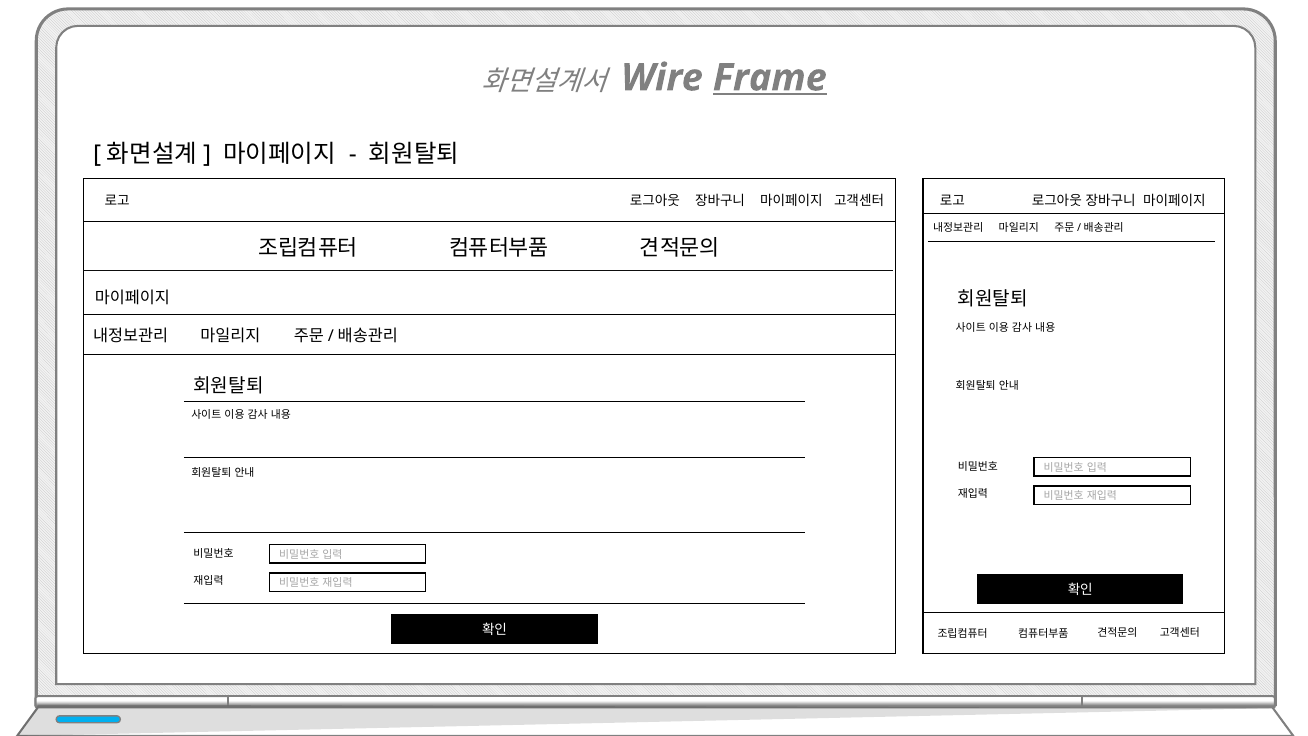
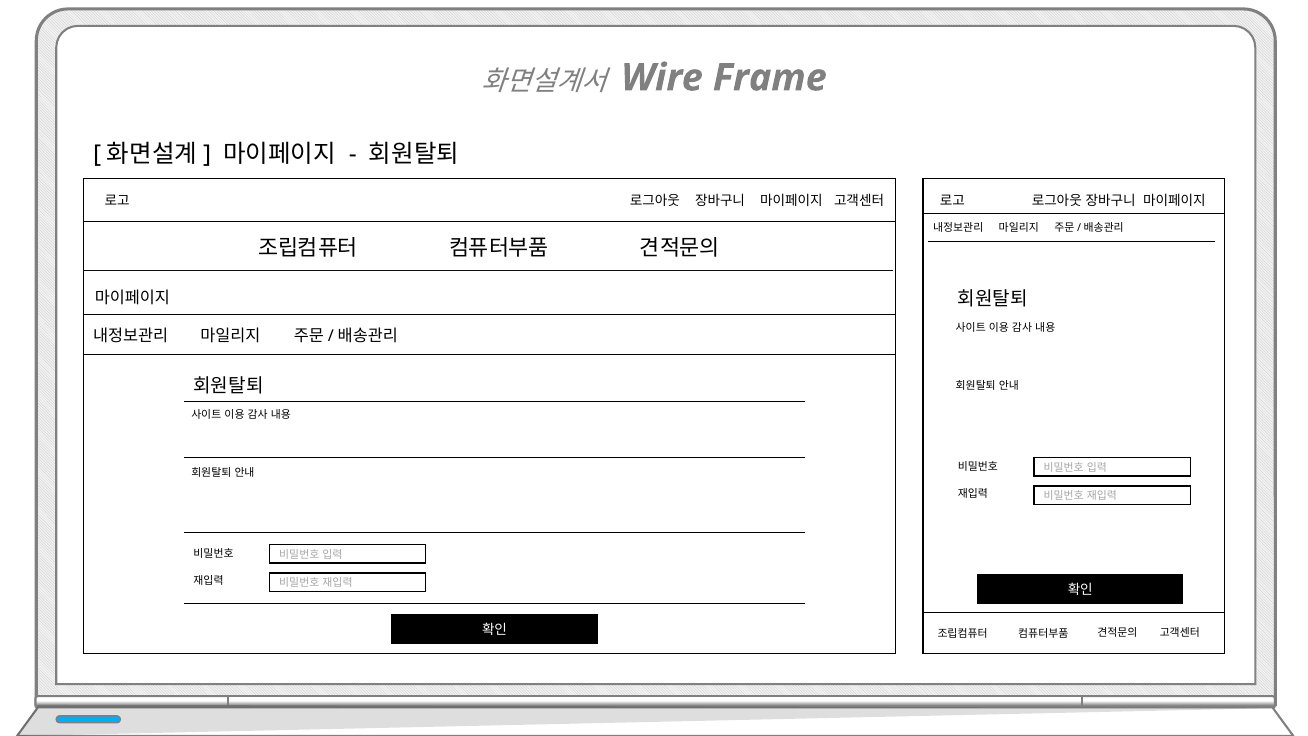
Frame underline: present -> none (770, 78)
